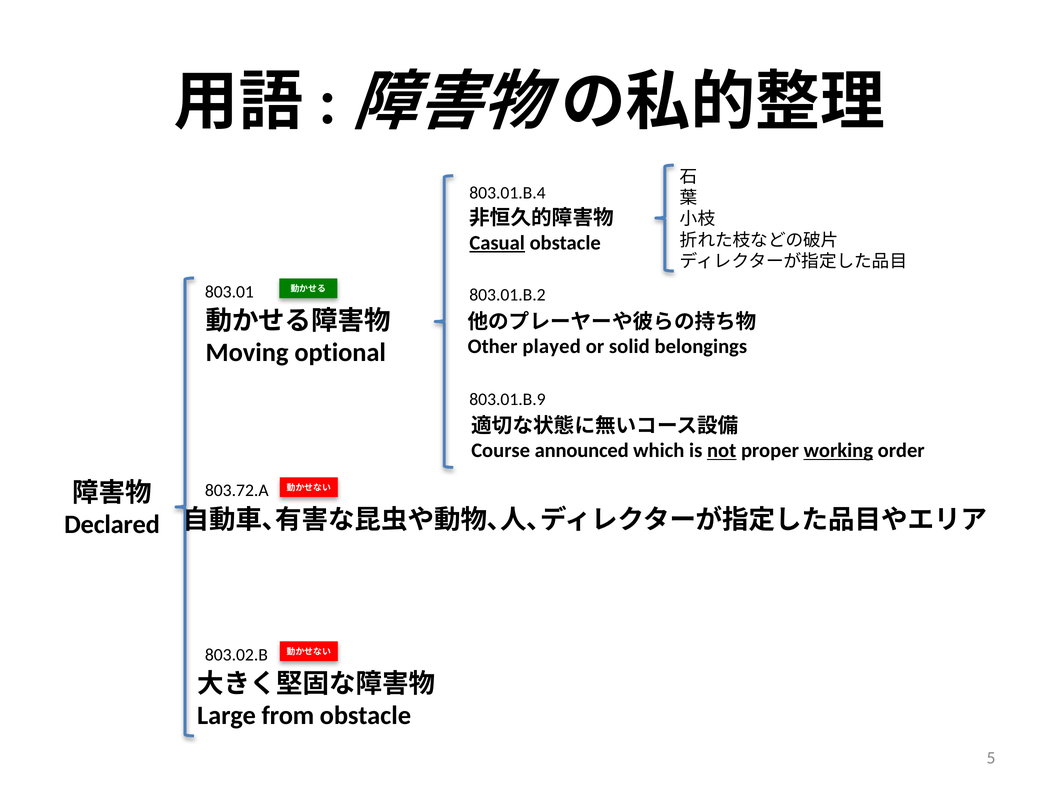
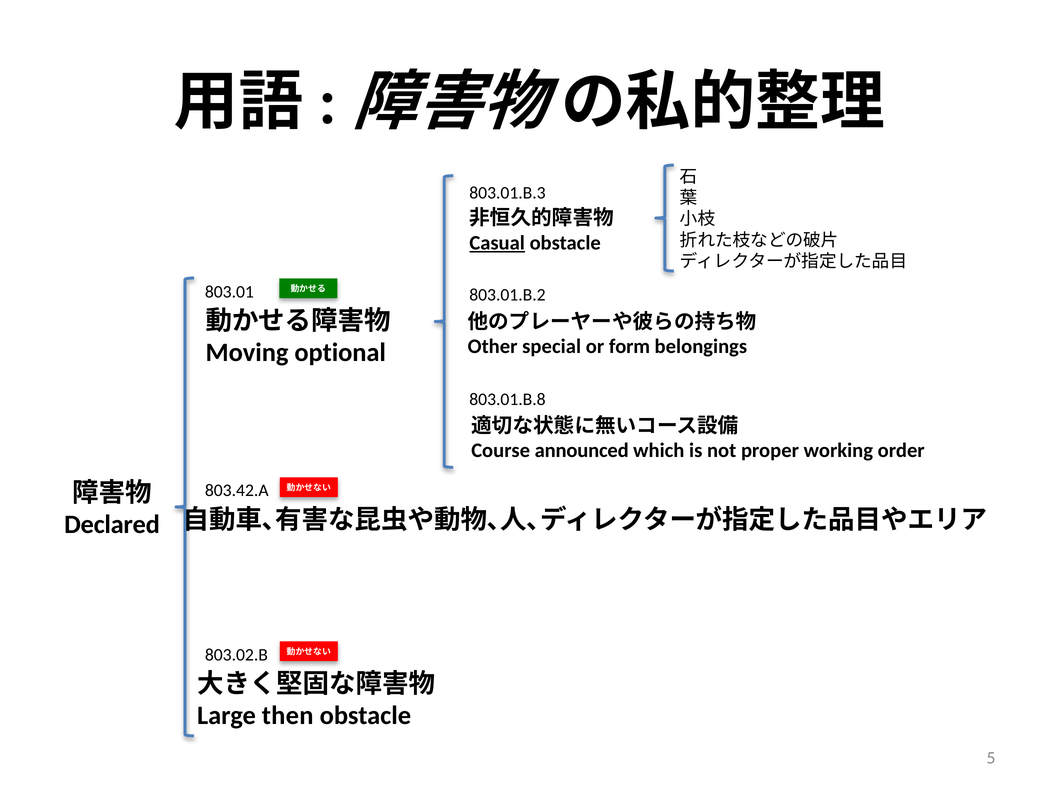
803.01.B.4: 803.01.B.4 -> 803.01.B.3 (507, 193)
played: played -> special (552, 347)
solid: solid -> form (629, 347)
803.01.B.9: 803.01.B.9 -> 803.01.B.8 (507, 400)
not underline: present -> none (722, 451)
working underline: present -> none (838, 451)
803.72.A: 803.72.A -> 803.42.A (237, 491)
from: from -> then (288, 716)
